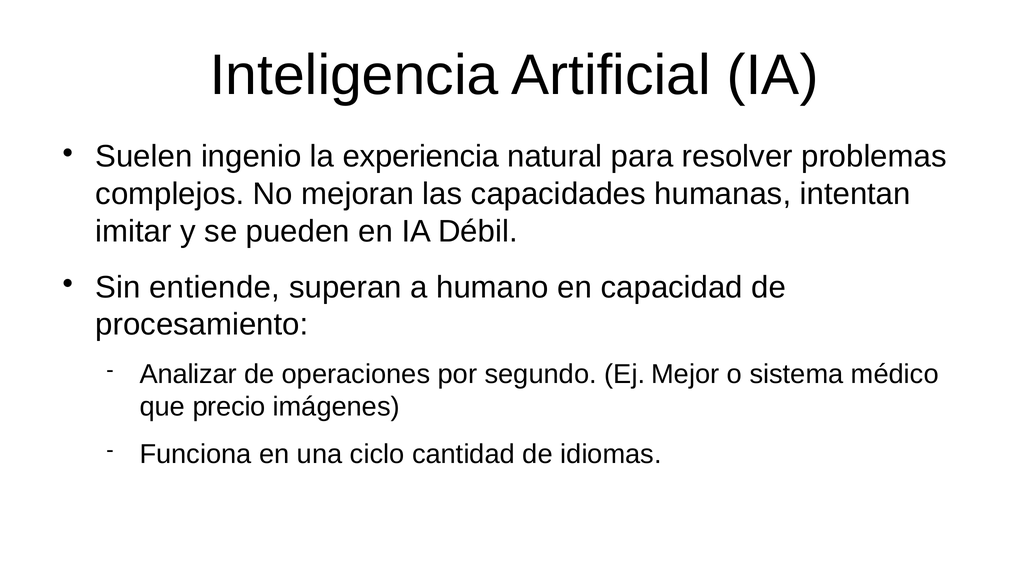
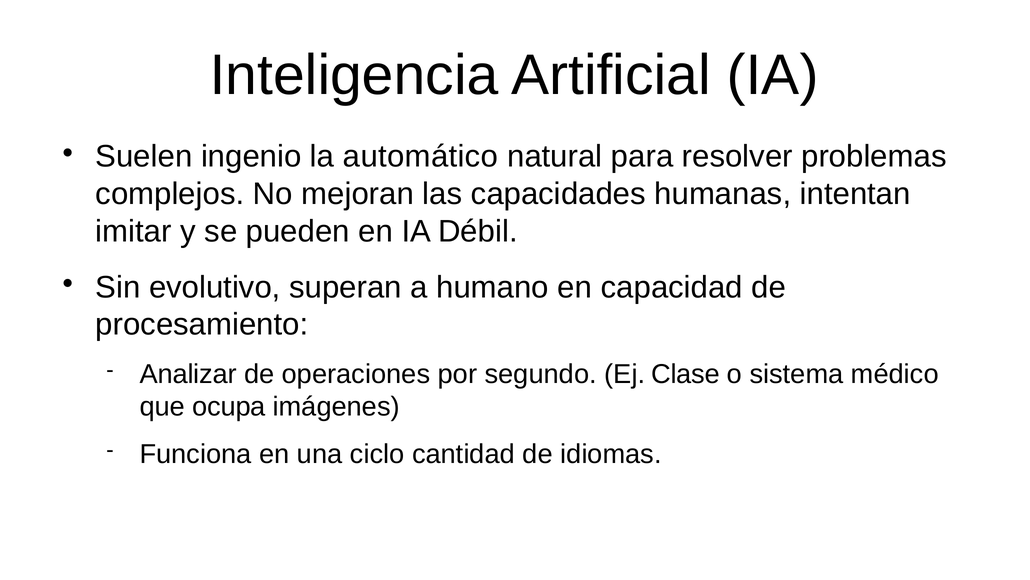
experiencia: experiencia -> automático (421, 156)
entiende: entiende -> evolutivo (215, 287)
Mejor: Mejor -> Clase (685, 374)
precio: precio -> ocupa (229, 407)
